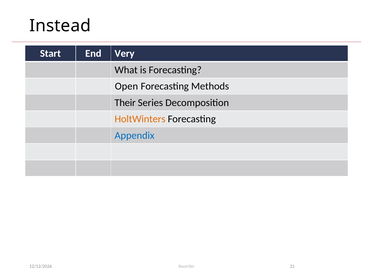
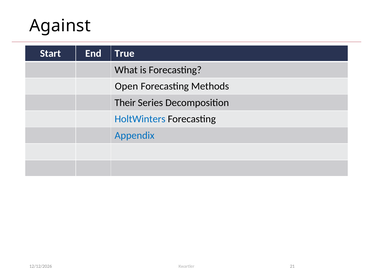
Instead: Instead -> Against (60, 26)
Very: Very -> True (125, 54)
HoltWinters colour: orange -> blue (140, 119)
